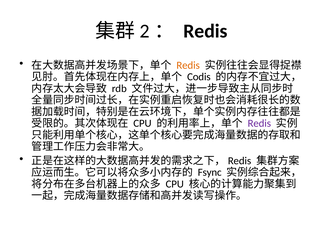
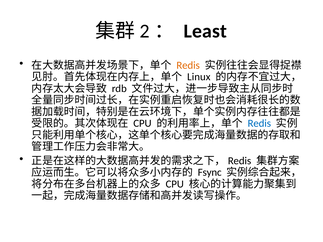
Redis: Redis -> Least (205, 31)
Codis: Codis -> Linux (199, 77)
Redis colour: purple -> blue (259, 123)
